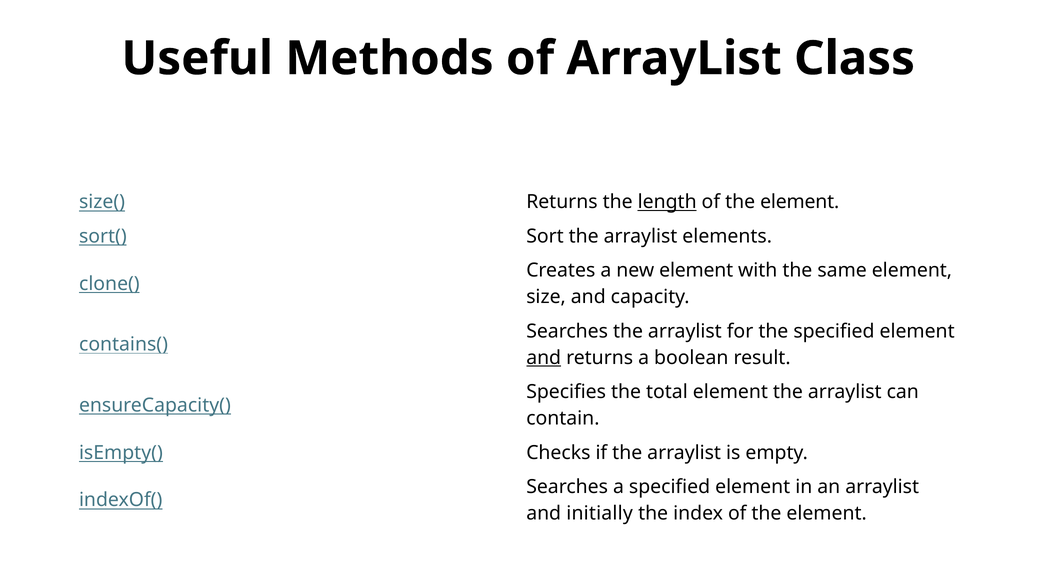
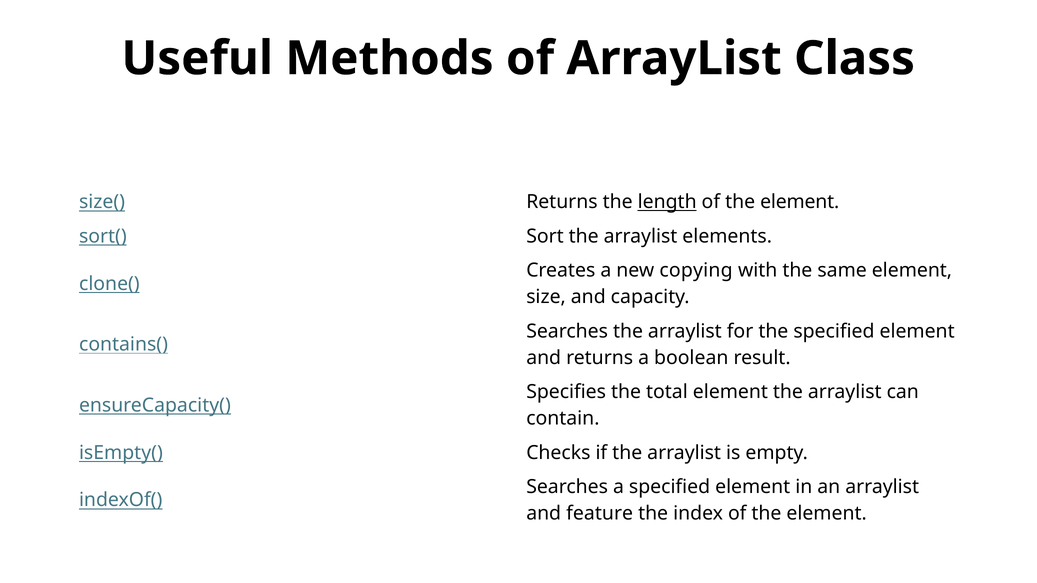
new element: element -> copying (696, 271)
and underline: present -> none (544, 358)
initially: initially -> feature (600, 514)
